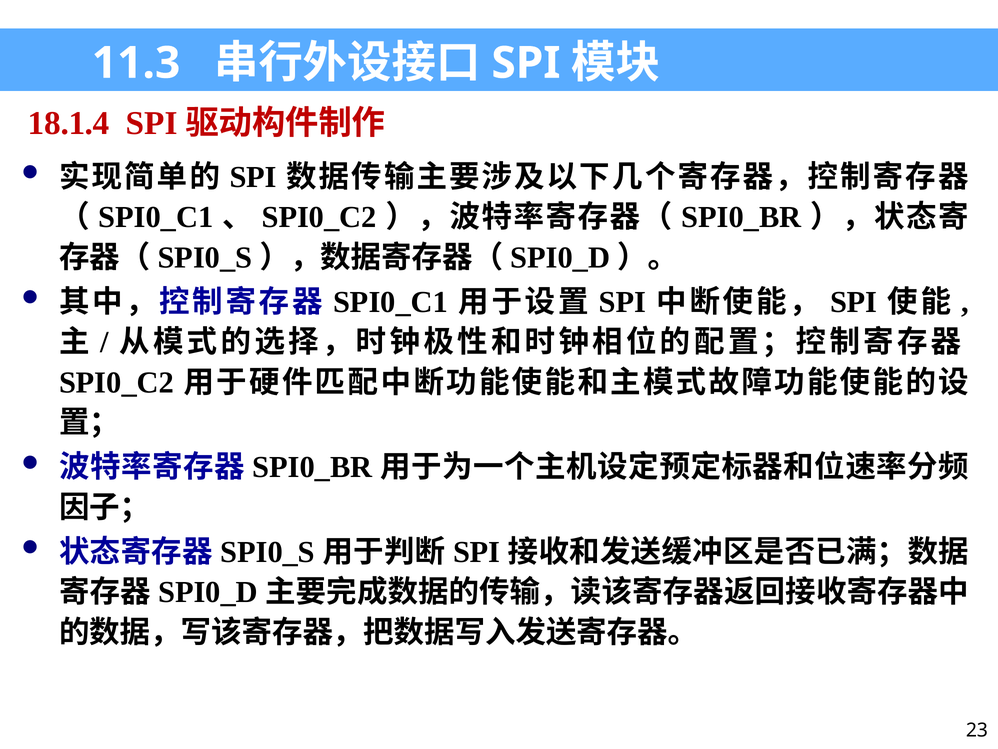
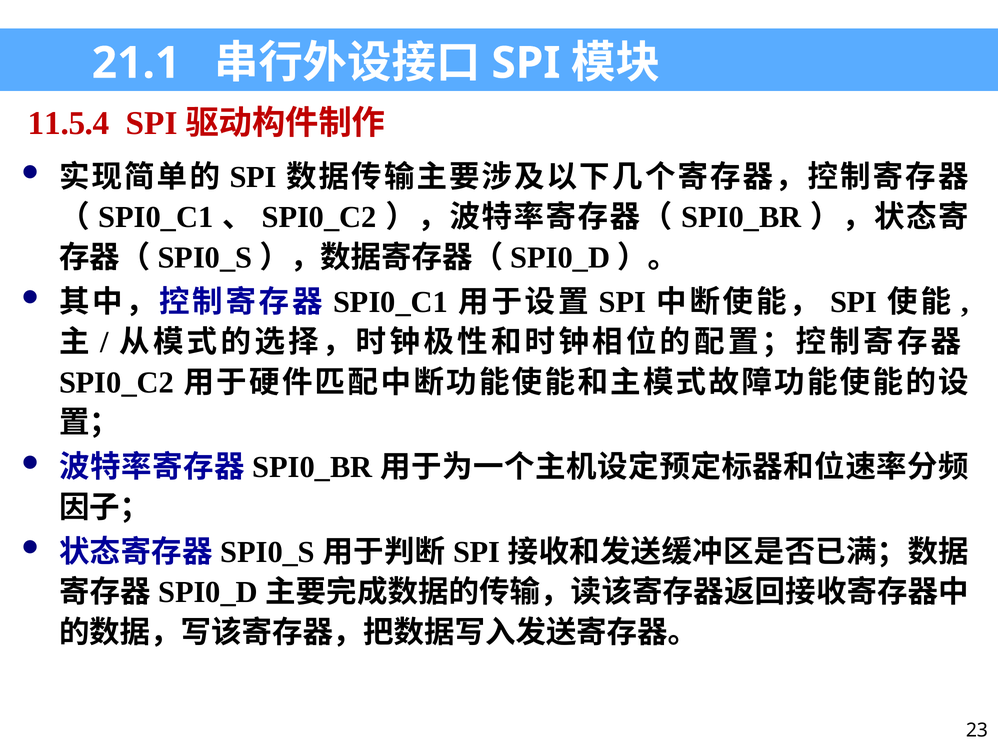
11.3: 11.3 -> 21.1 (136, 63)
18.1.4: 18.1.4 -> 11.5.4 (69, 123)
